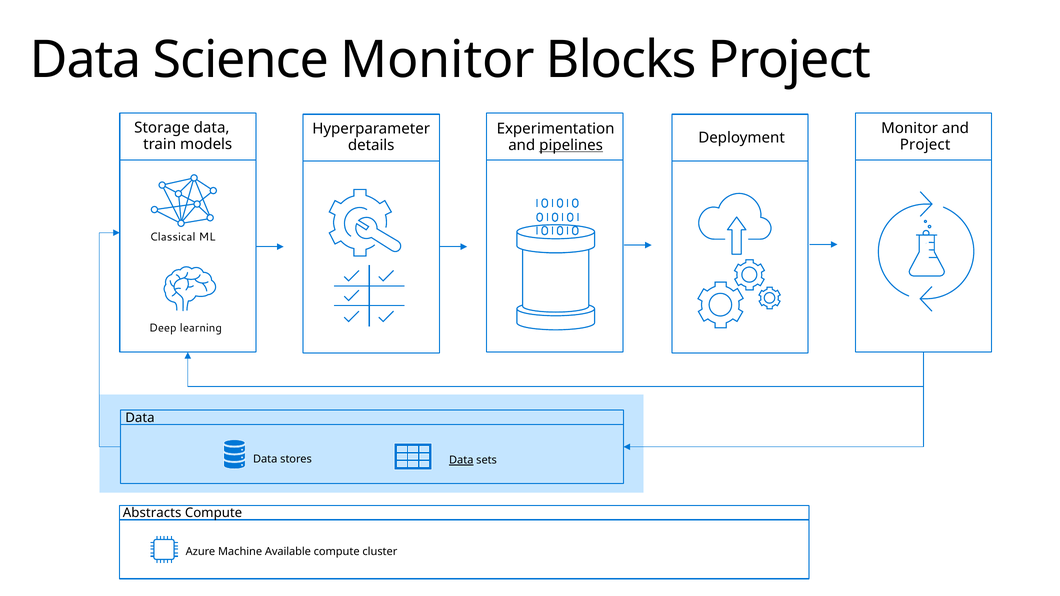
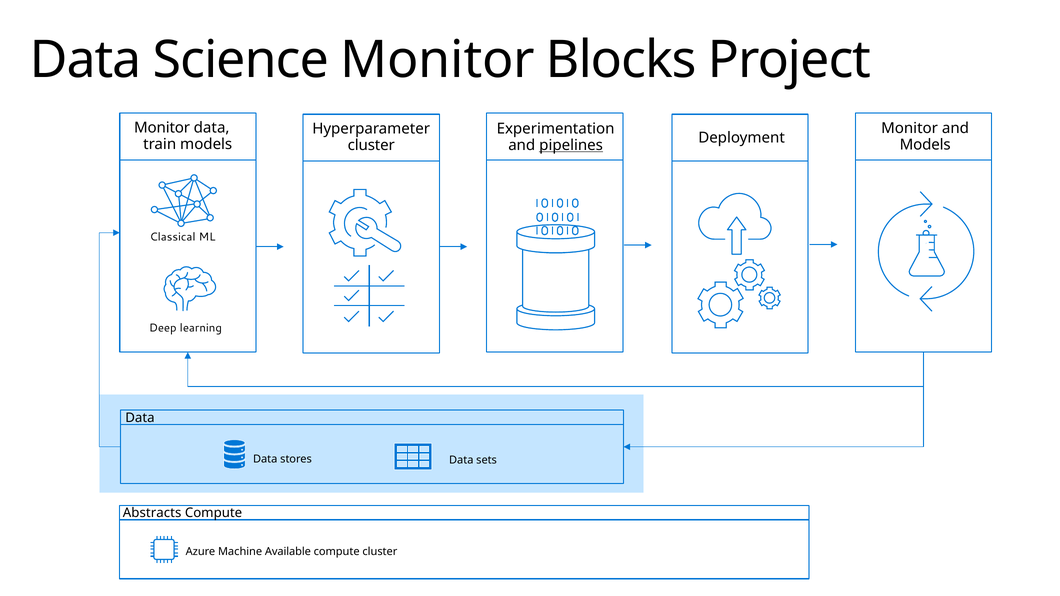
Storage: Storage -> Monitor (162, 128)
Project: Project -> Models (925, 145)
details: details -> cluster (371, 145)
Data underline: present -> none (461, 461)
